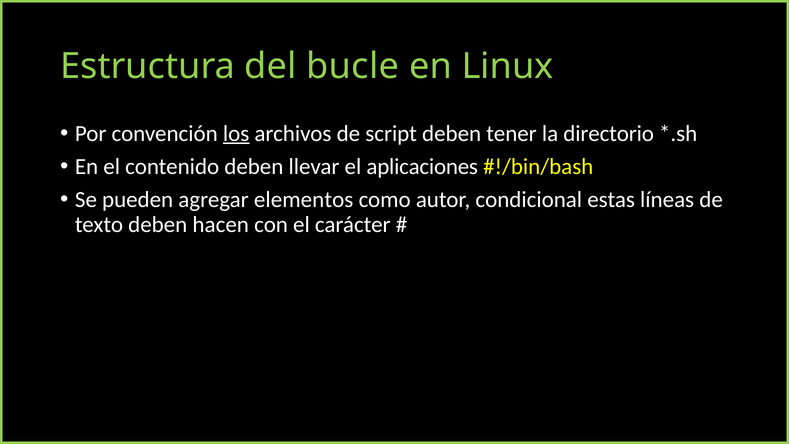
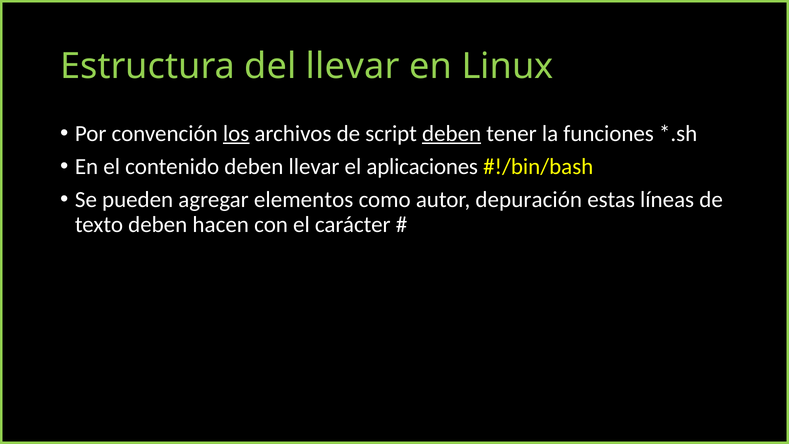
del bucle: bucle -> llevar (353, 66)
deben underline: none -> present (452, 133)
directorio: directorio -> funciones (609, 133)
condicional: condicional -> depuración (529, 200)
